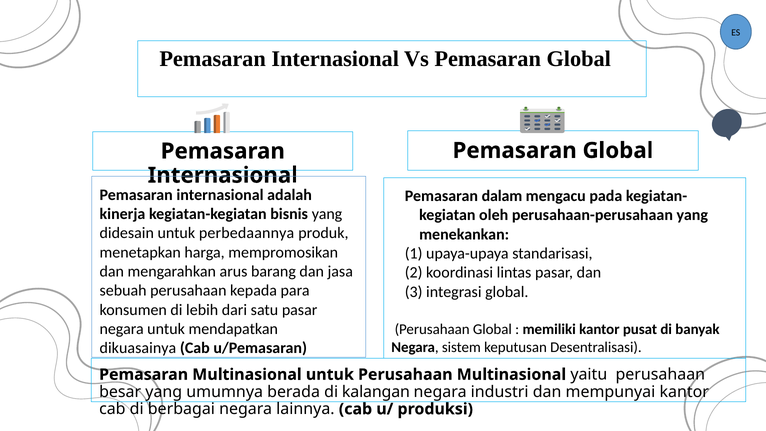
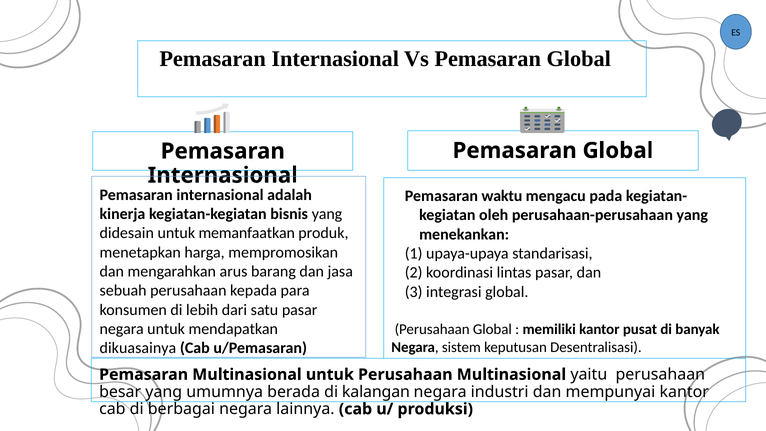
dalam: dalam -> waktu (502, 196)
perbedaannya: perbedaannya -> memanfaatkan (247, 233)
